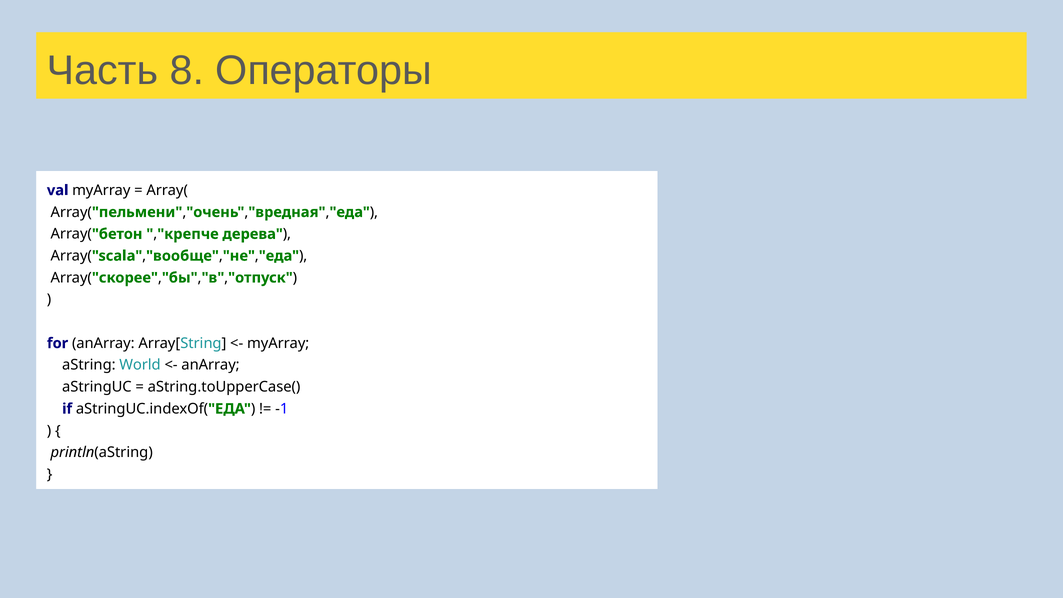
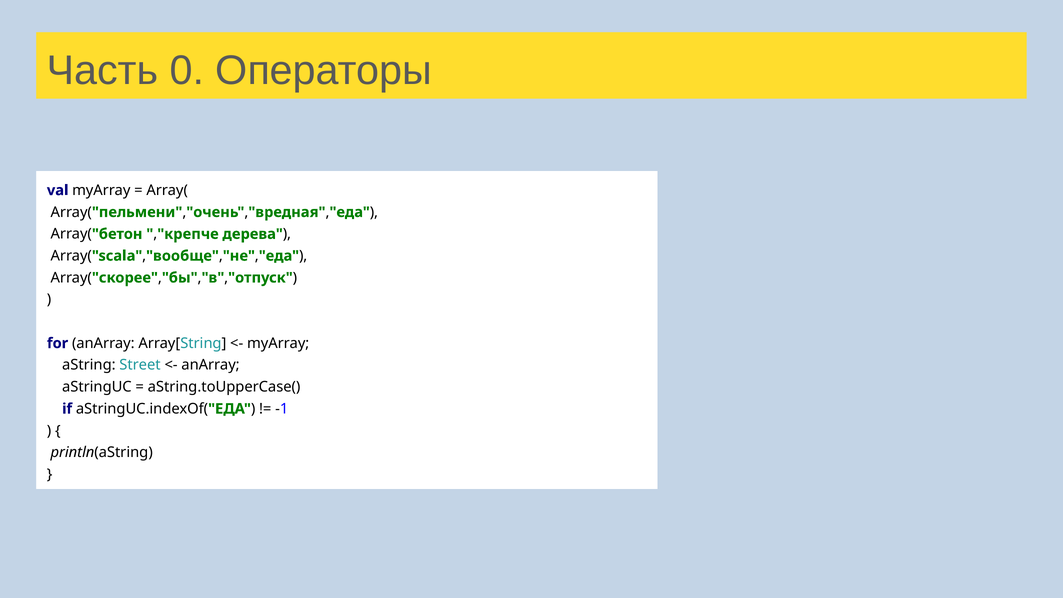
8: 8 -> 0 (187, 71)
World: World -> Street (140, 365)
